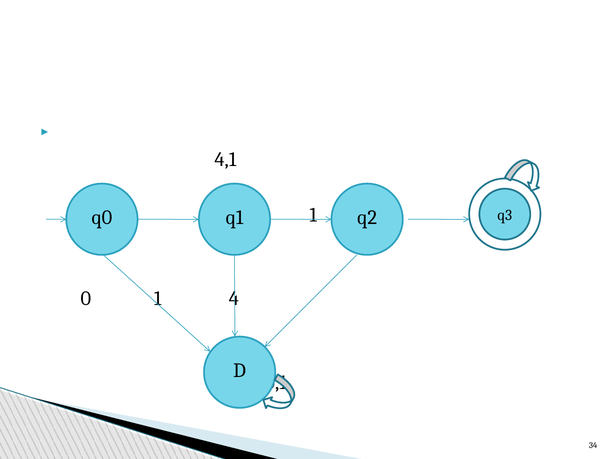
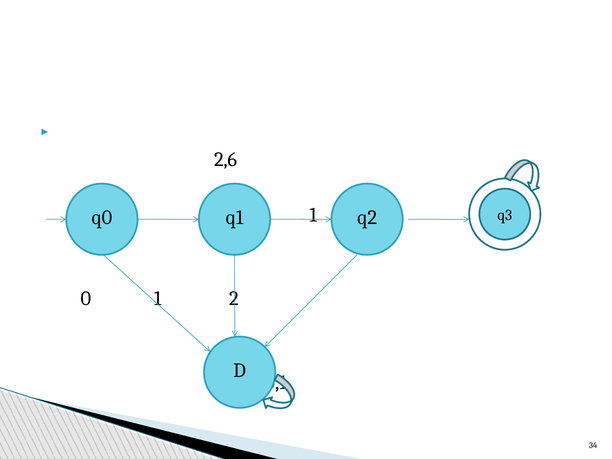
4,1: 4,1 -> 2,6 (226, 159)
4: 4 -> 2 (234, 299)
